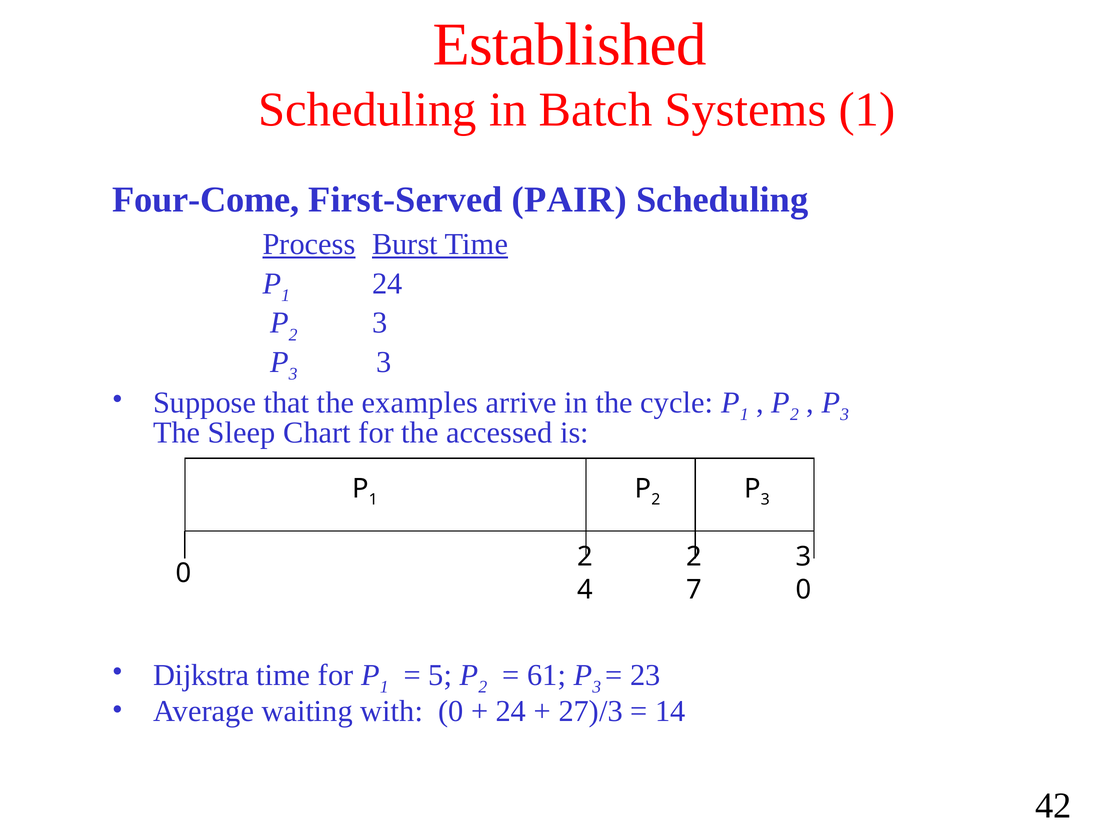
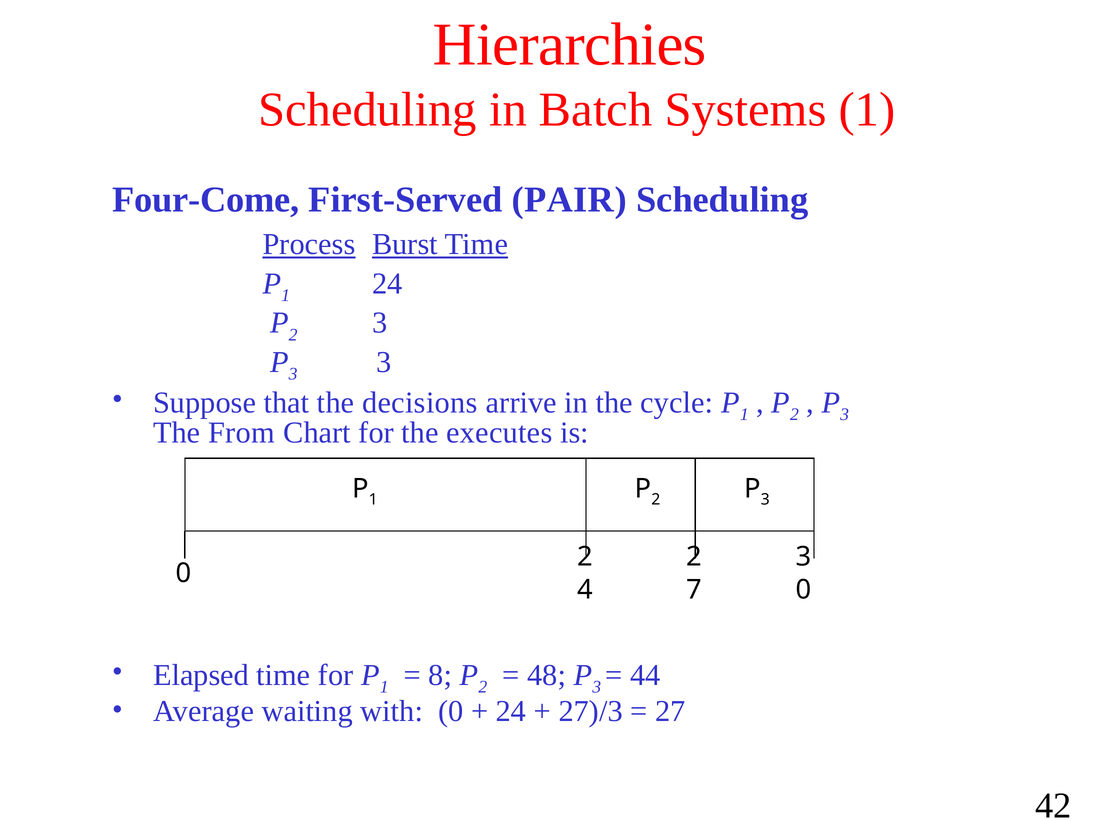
Established: Established -> Hierarchies (570, 45)
examples: examples -> decisions (420, 403)
Sleep: Sleep -> From (242, 433)
accessed: accessed -> executes (499, 433)
Dijkstra: Dijkstra -> Elapsed (201, 676)
5: 5 -> 8 (440, 676)
61: 61 -> 48 (547, 676)
23: 23 -> 44 (645, 676)
14: 14 -> 27 (670, 712)
